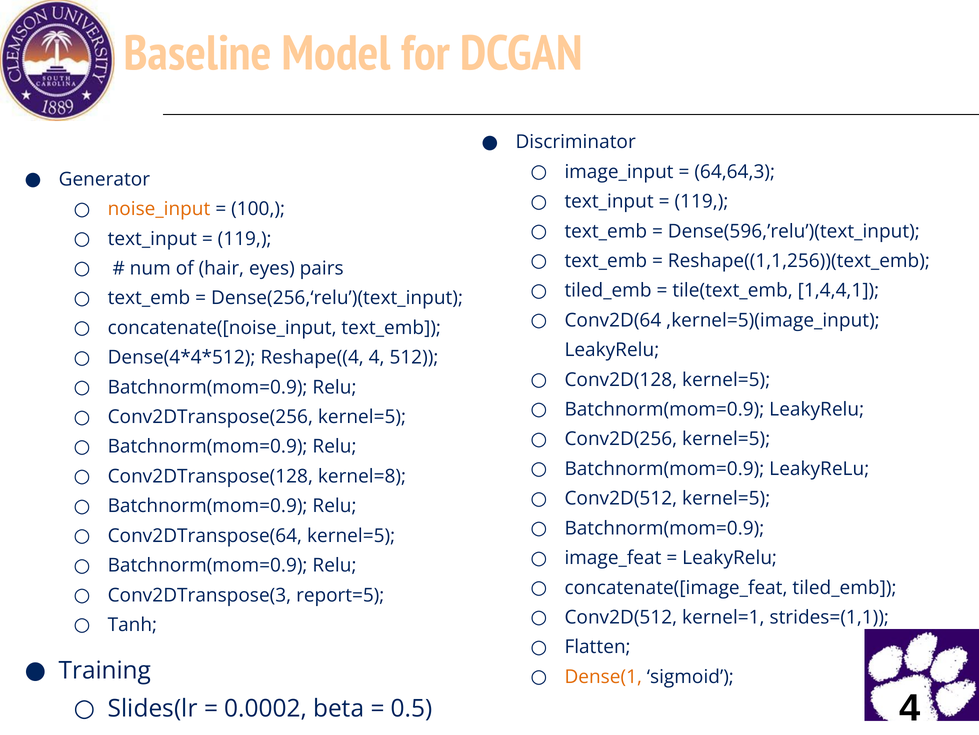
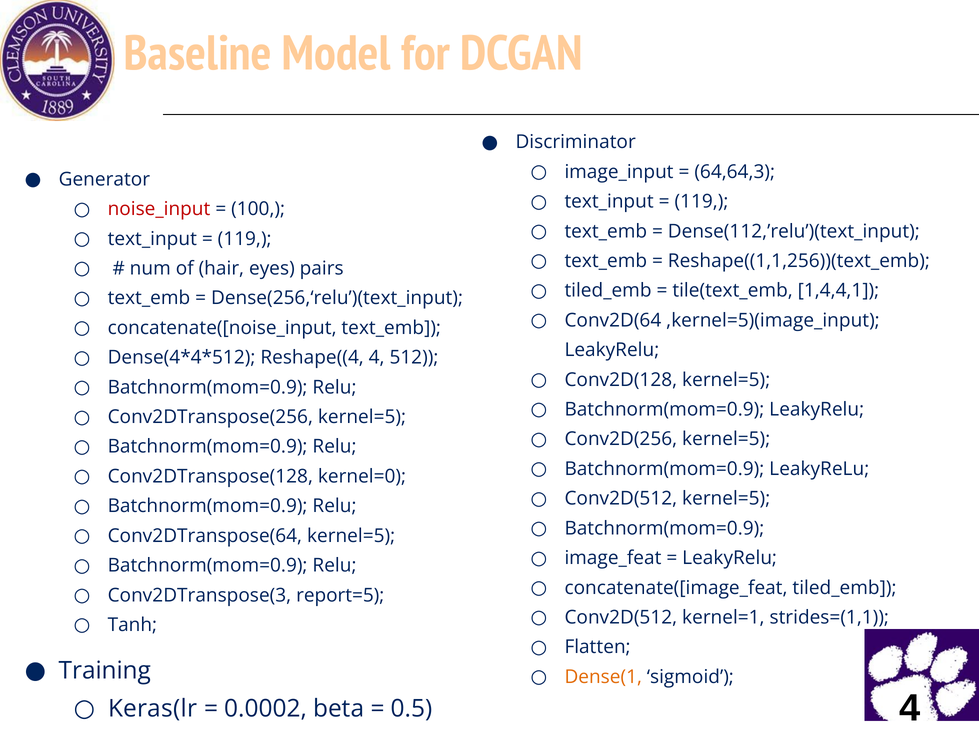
noise_input colour: orange -> red (159, 209)
Dense(596,’relu’)(text_input: Dense(596,’relu’)(text_input -> Dense(112,’relu’)(text_input (794, 231)
kernel=8: kernel=8 -> kernel=0 (362, 476)
Slides(lr: Slides(lr -> Keras(lr (153, 708)
